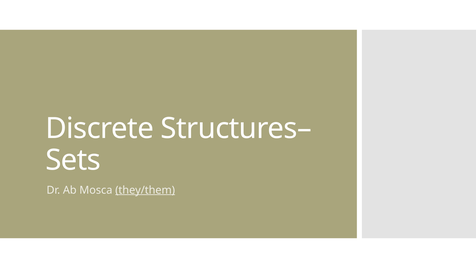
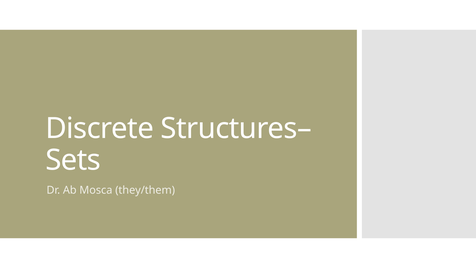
they/them underline: present -> none (145, 190)
